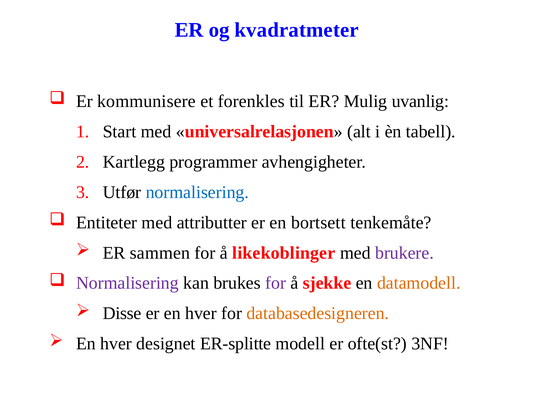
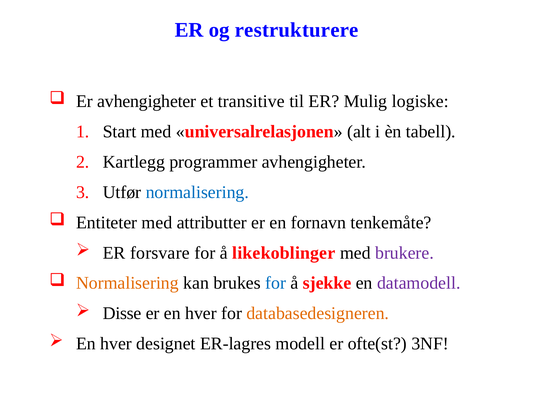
kvadratmeter: kvadratmeter -> restrukturere (297, 30)
Er kommunisere: kommunisere -> avhengigheter (147, 101)
forenkles: forenkles -> transitive (251, 101)
uvanlig: uvanlig -> logiske (420, 101)
bortsett: bortsett -> fornavn (318, 222)
sammen: sammen -> forsvare (160, 252)
Normalisering colour: purple -> orange (127, 283)
for colour: purple -> blue (276, 283)
datamodell colour: orange -> purple (419, 283)
ER-splitte: ER-splitte -> ER-lagres (236, 343)
